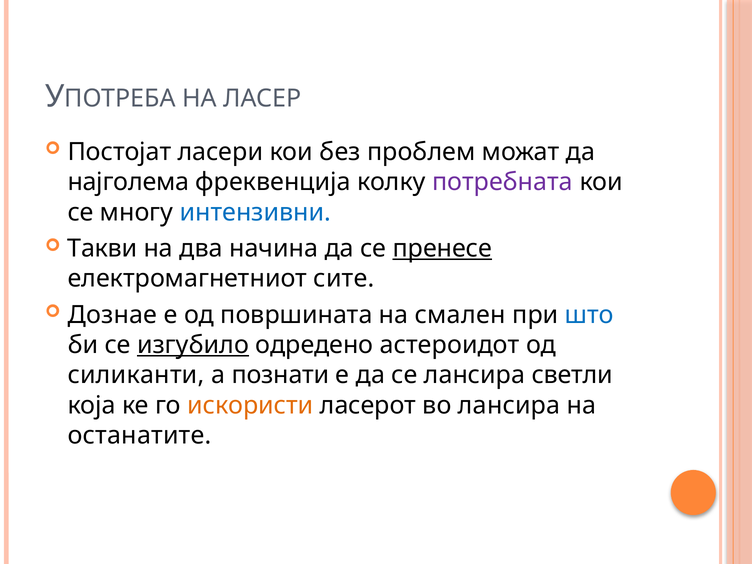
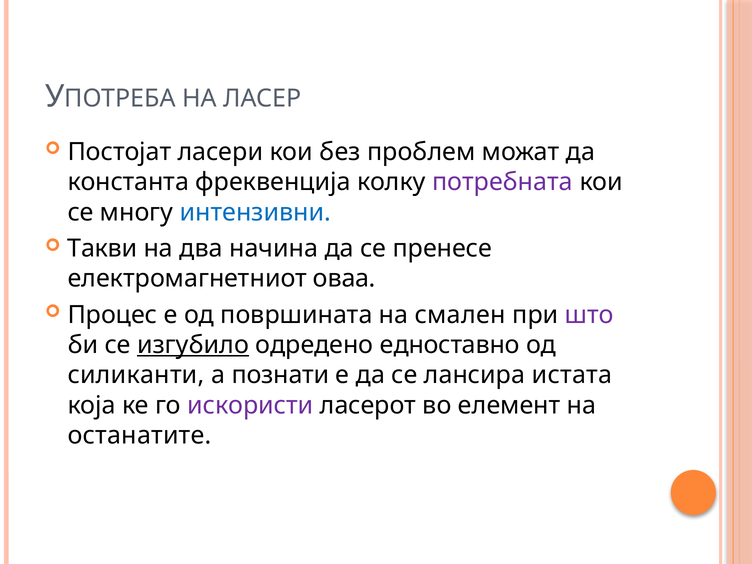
најголема: најголема -> константа (128, 182)
пренесе underline: present -> none (442, 249)
сите: сите -> оваа (344, 279)
Дознае: Дознае -> Процес (112, 315)
што colour: blue -> purple (589, 315)
астероидот: астероидот -> едноставно (450, 345)
светли: светли -> истата (572, 375)
искористи colour: orange -> purple (250, 405)
во лансира: лансира -> елемент (509, 405)
